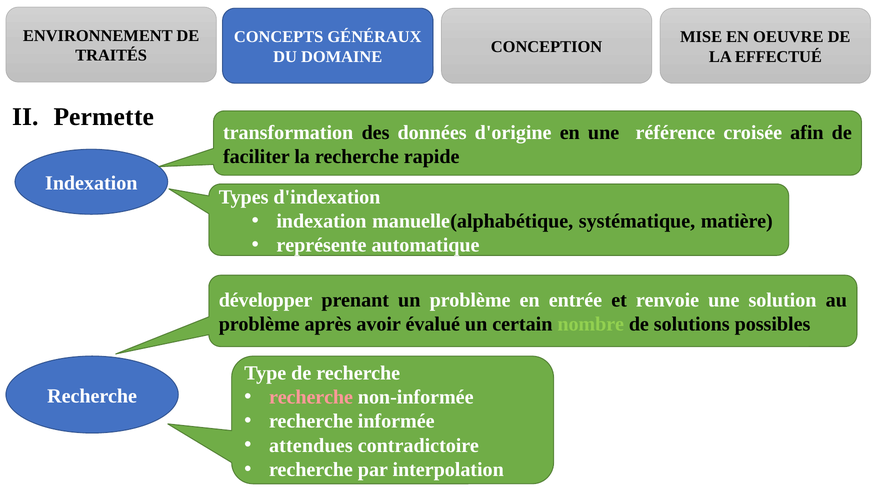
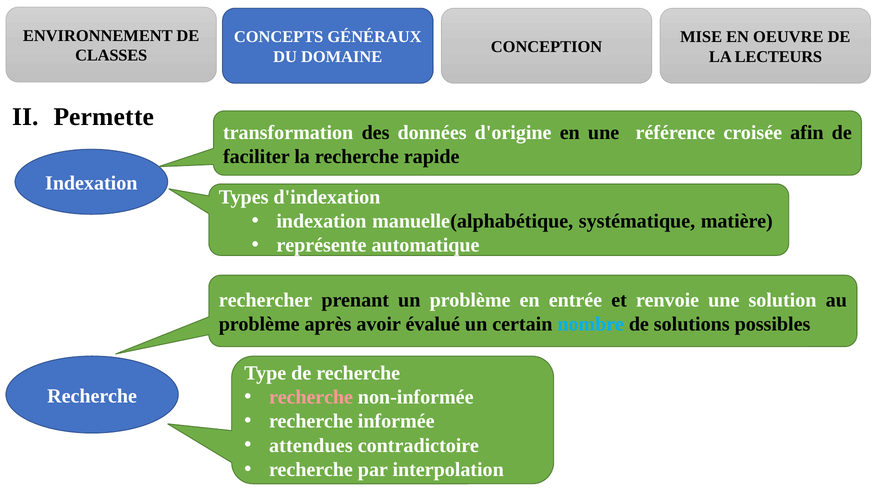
TRAITÉS: TRAITÉS -> CLASSES (111, 56)
EFFECTUÉ: EFFECTUÉ -> LECTEURS (778, 57)
développer: développer -> rechercher (266, 300)
nombre colour: light green -> light blue (591, 325)
